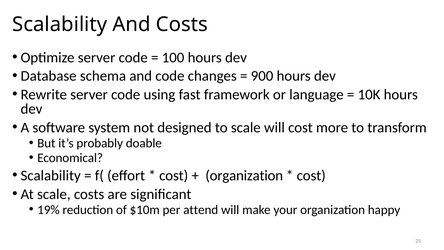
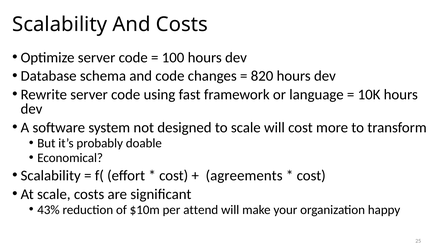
900: 900 -> 820 (262, 76)
organization: organization -> agreements (244, 175)
19%: 19% -> 43% (48, 210)
